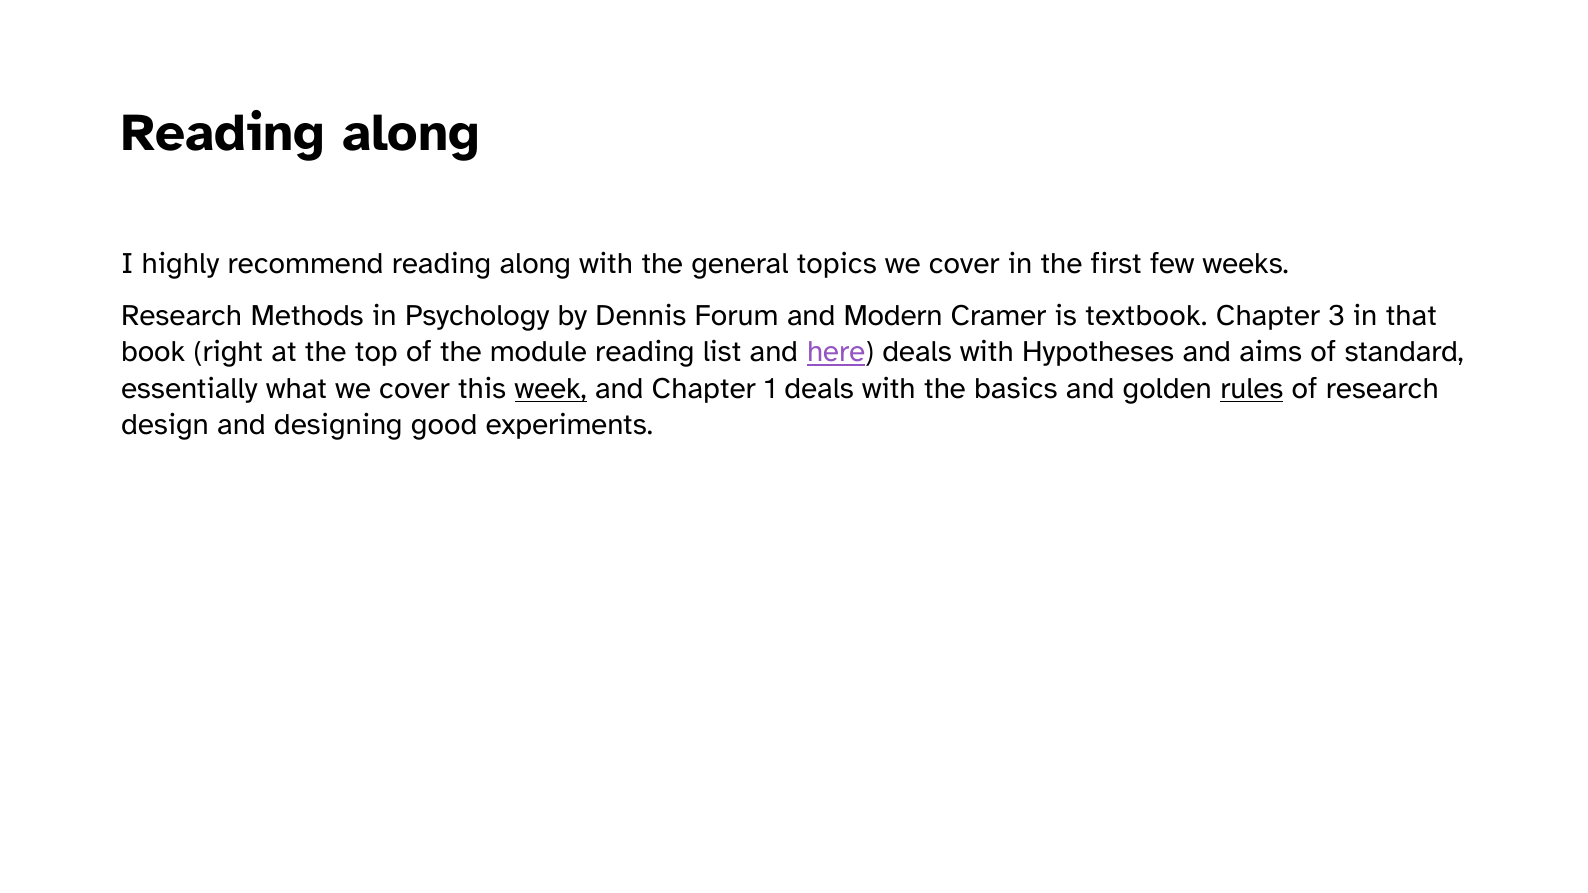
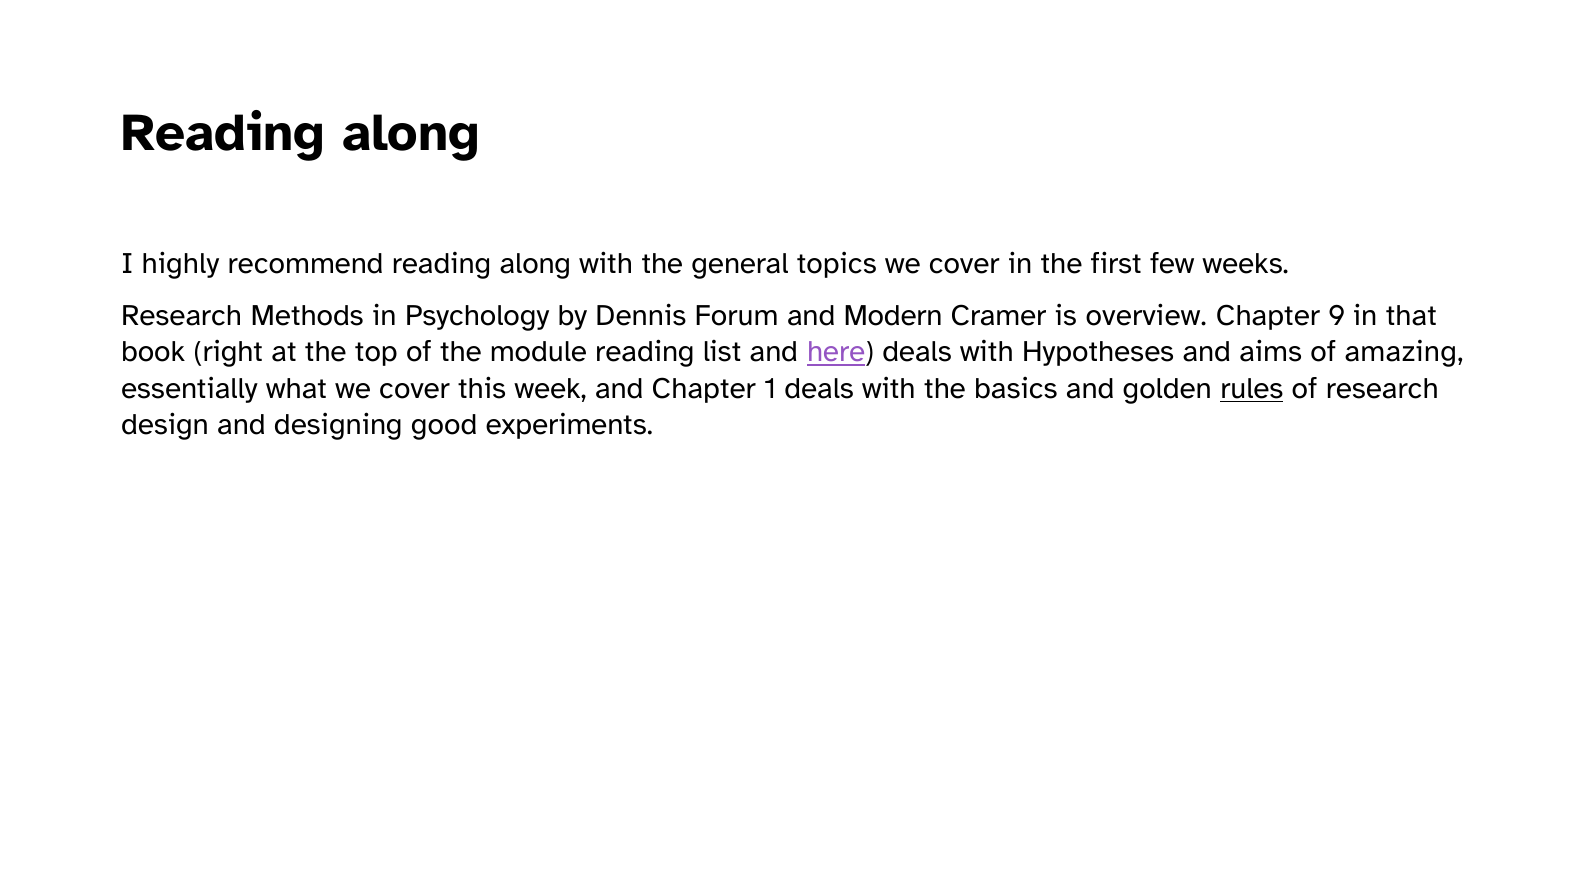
textbook: textbook -> overview (1146, 316)
3: 3 -> 9 (1337, 316)
standard: standard -> amazing (1404, 352)
week underline: present -> none (551, 389)
